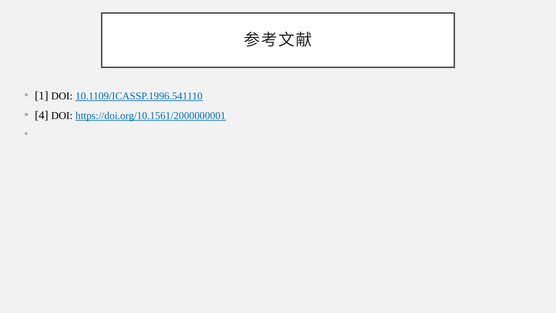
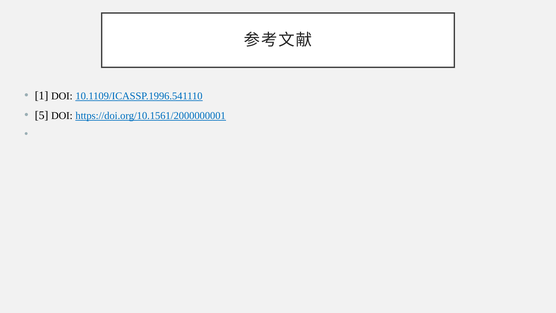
4: 4 -> 5 (42, 115)
